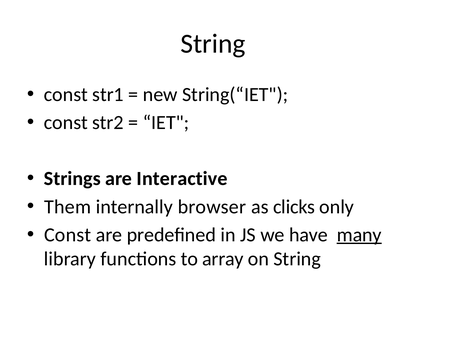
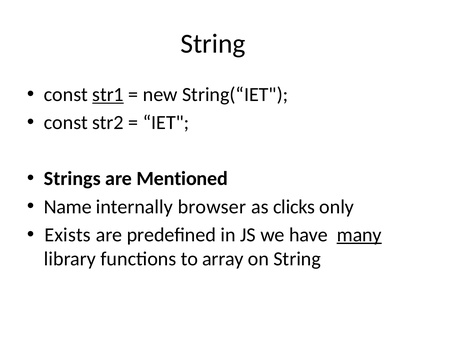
str1 underline: none -> present (108, 95)
Interactive: Interactive -> Mentioned (182, 179)
Them: Them -> Name (68, 207)
Const: Const -> Exists (68, 235)
